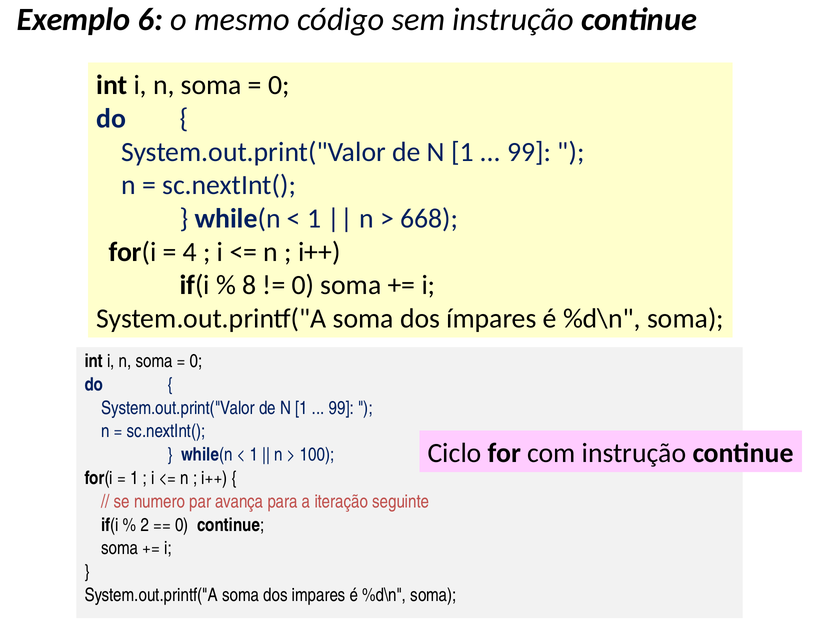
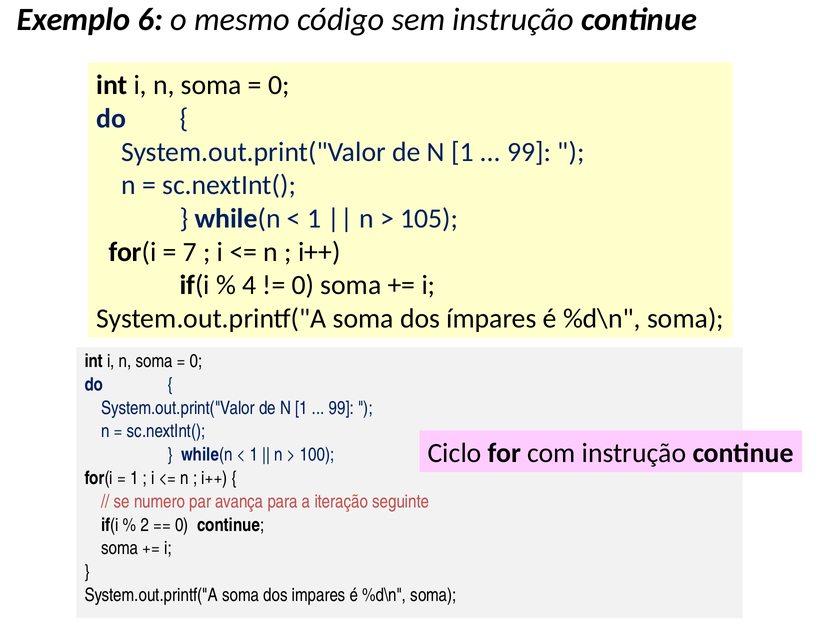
668: 668 -> 105 (429, 219)
4: 4 -> 7 (190, 252)
8: 8 -> 4 (249, 285)
